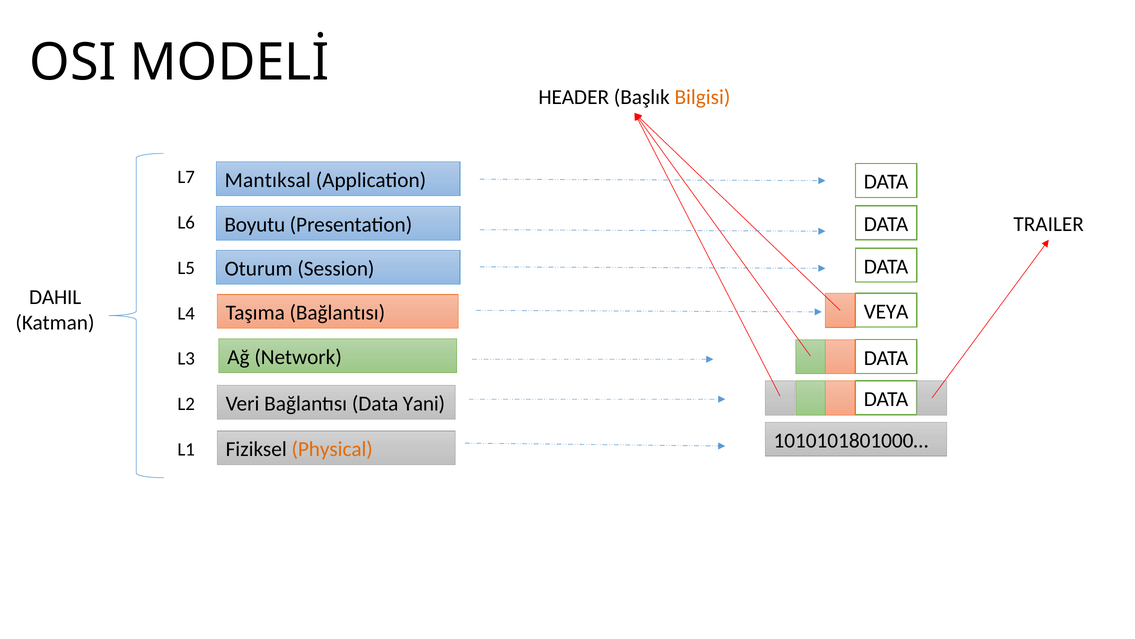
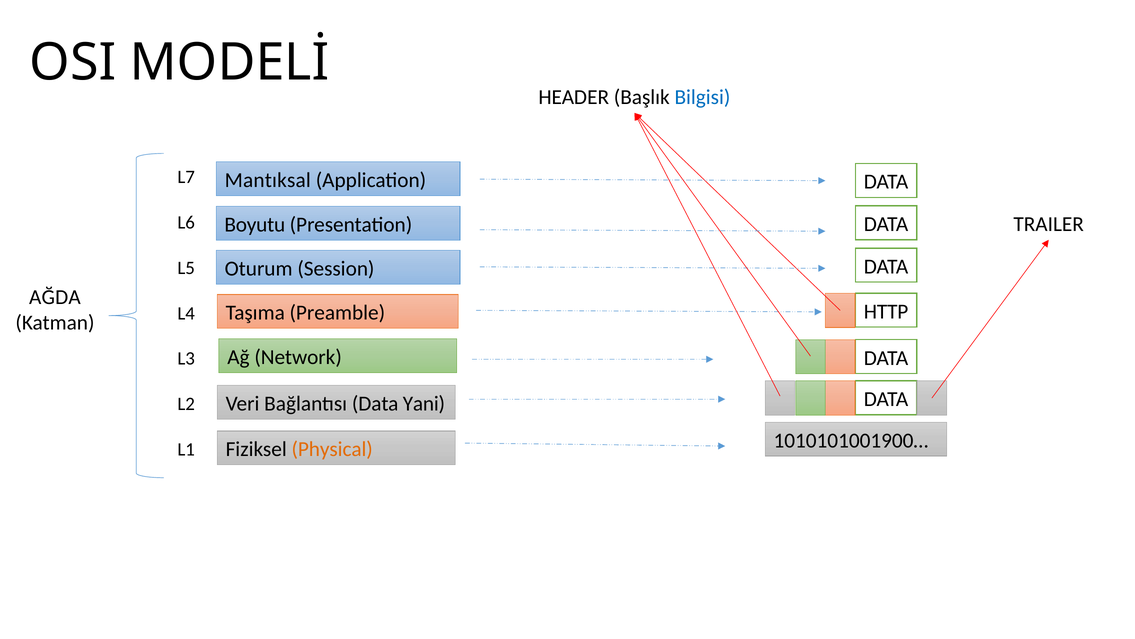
Bilgisi colour: orange -> blue (702, 97)
DAHIL: DAHIL -> AĞDA (55, 297)
VEYA: VEYA -> HTTP (886, 311)
Taşıma Bağlantısı: Bağlantısı -> Preamble (337, 313)
1010101801000…: 1010101801000… -> 1010101001900… (851, 440)
